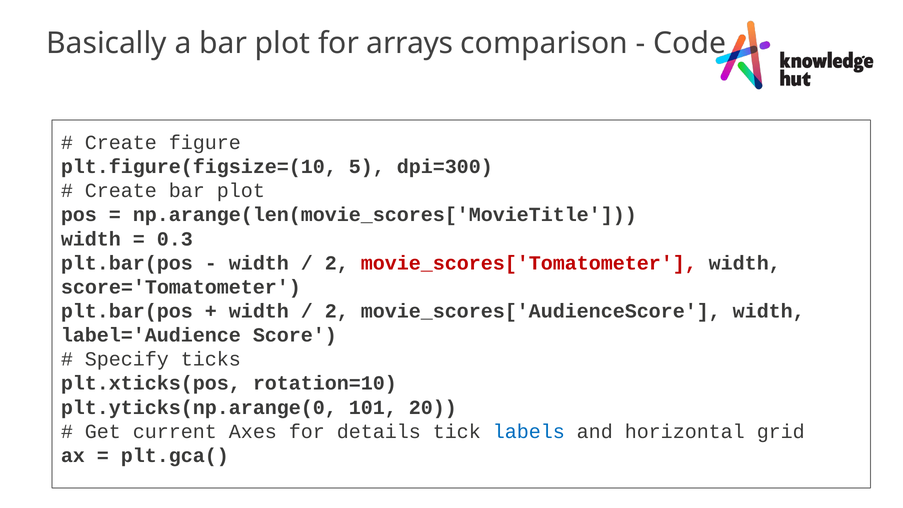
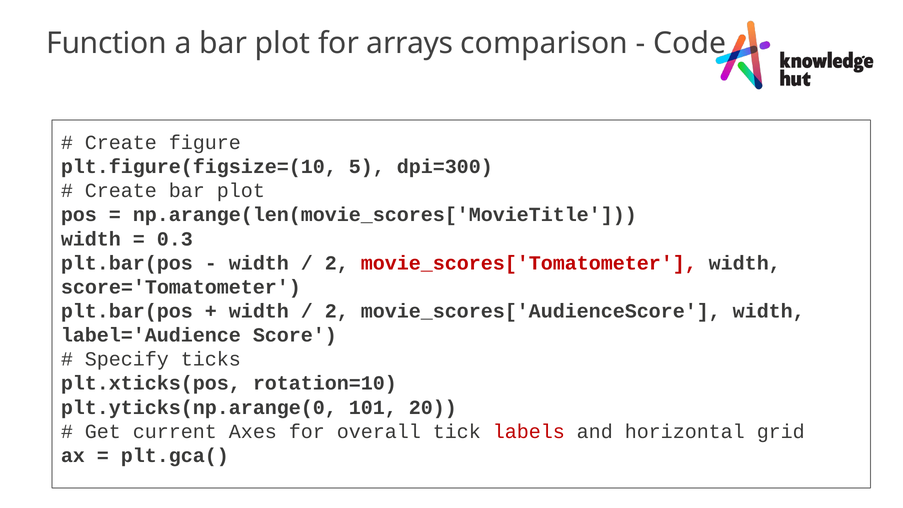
Basically: Basically -> Function (107, 43)
details: details -> overall (379, 431)
labels colour: blue -> red (529, 431)
